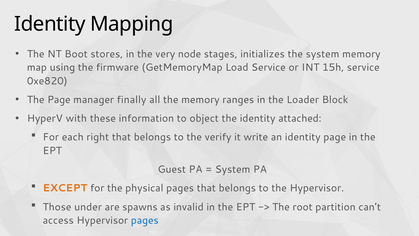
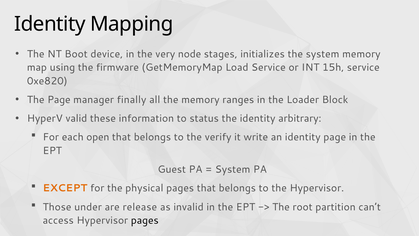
stores: stores -> device (107, 54)
with: with -> valid (76, 118)
object: object -> status (204, 118)
attached: attached -> arbitrary (300, 118)
right: right -> open (98, 137)
spawns: spawns -> release (140, 207)
pages colour: blue -> black (145, 220)
